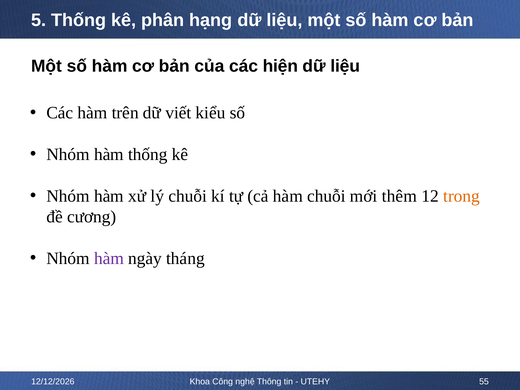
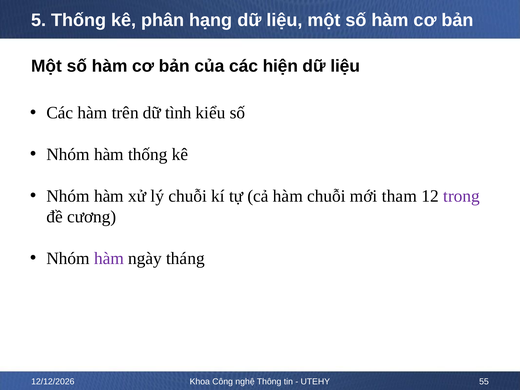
viết: viết -> tình (178, 113)
thêm: thêm -> tham (399, 196)
trong colour: orange -> purple (462, 196)
